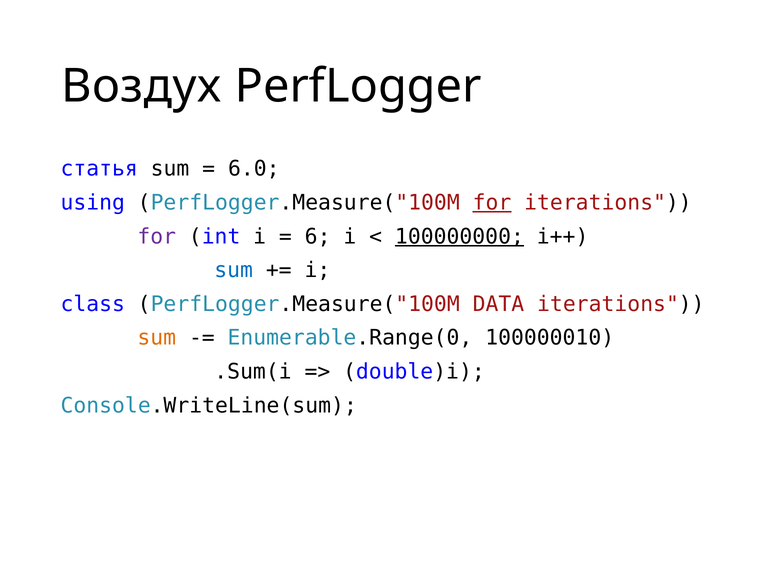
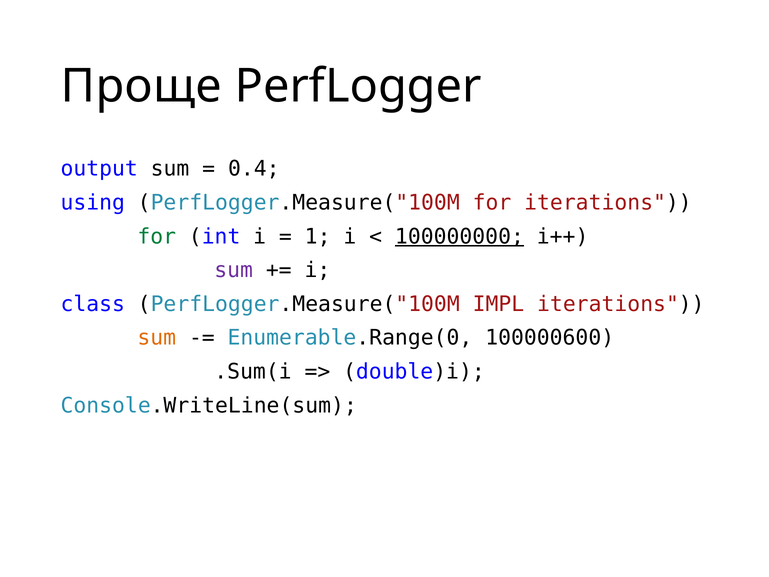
Воздух: Воздух -> Проще (141, 86)
статья: статья -> output (99, 169)
6.0: 6.0 -> 0.4 (254, 169)
for underline: present -> none (492, 203)
for colour: purple -> green (157, 236)
6: 6 -> 1 (318, 236)
sum colour: blue -> purple (234, 270)
DATA: DATA -> IMPL (498, 304)
100000010: 100000010 -> 100000600 (550, 338)
